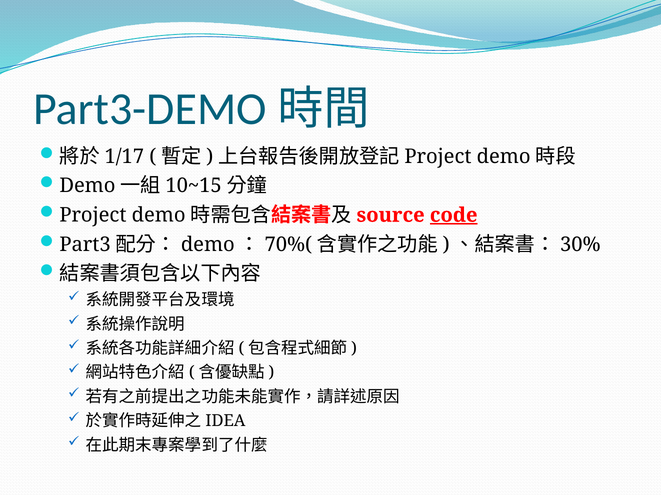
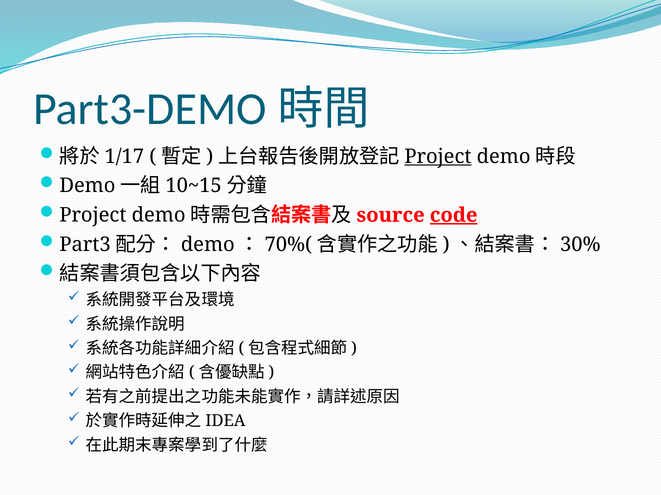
Project underline: none -> present (438, 157)
